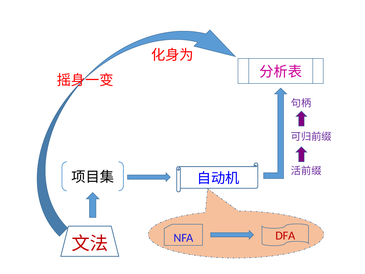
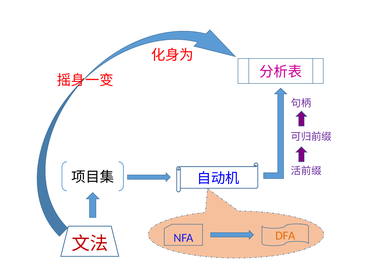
DFA colour: red -> orange (285, 235)
